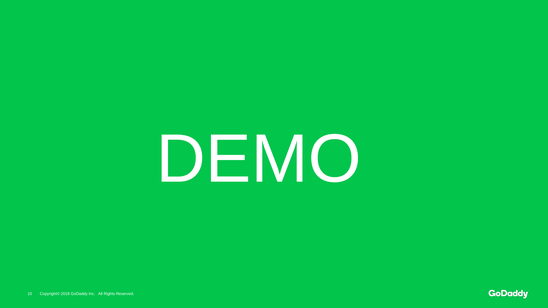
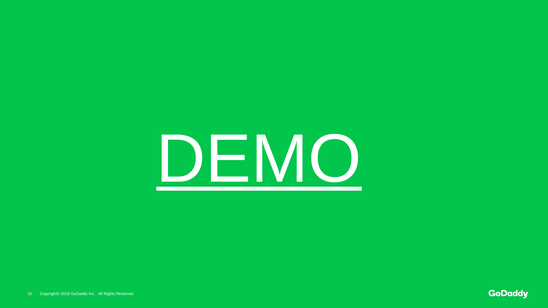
DEMO underline: none -> present (259, 159)
